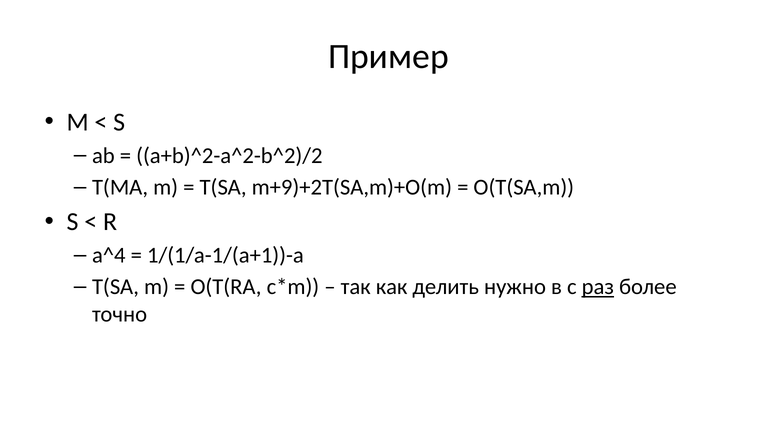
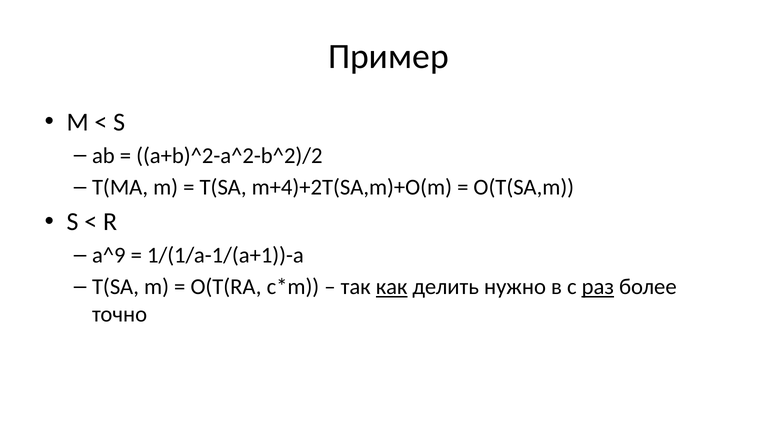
m+9)+2T(SA,m)+O(m: m+9)+2T(SA,m)+O(m -> m+4)+2T(SA,m)+O(m (352, 187)
a^4: a^4 -> a^9 (109, 255)
как underline: none -> present (392, 287)
